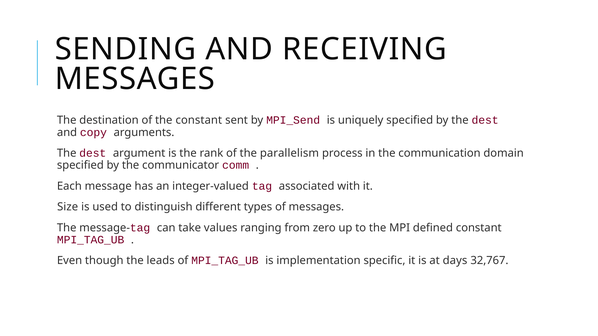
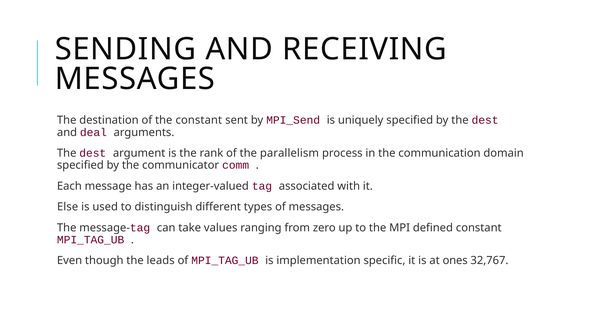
copy: copy -> deal (93, 132)
Size: Size -> Else (68, 207)
days: days -> ones (455, 261)
